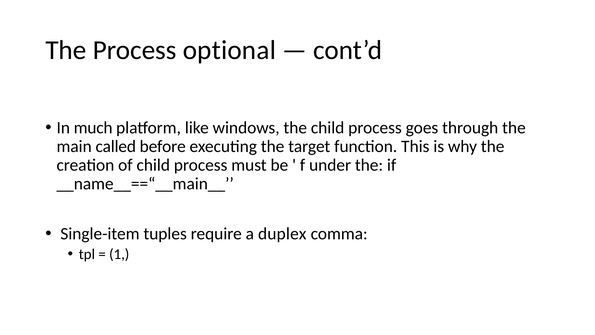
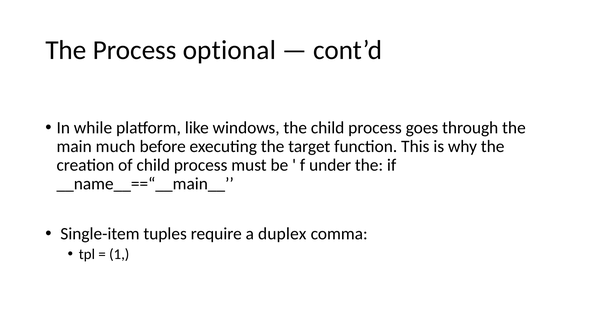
much: much -> while (93, 128)
called: called -> much (116, 146)
